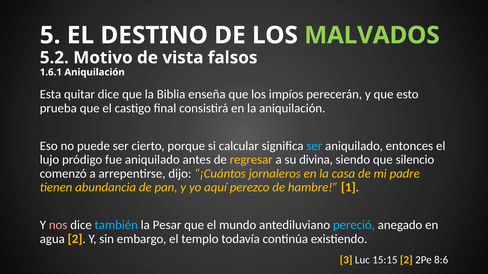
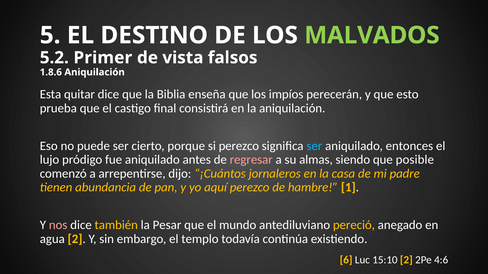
Motivo: Motivo -> Primer (103, 58)
1.6.1: 1.6.1 -> 1.8.6 (51, 72)
si calcular: calcular -> perezco (239, 146)
regresar colour: yellow -> pink (251, 160)
divina: divina -> almas (316, 160)
silencio: silencio -> posible (415, 160)
también colour: light blue -> yellow (116, 226)
pereció colour: light blue -> yellow (354, 226)
3: 3 -> 6 (346, 260)
15:15: 15:15 -> 15:10 (385, 260)
8:6: 8:6 -> 4:6 (441, 260)
